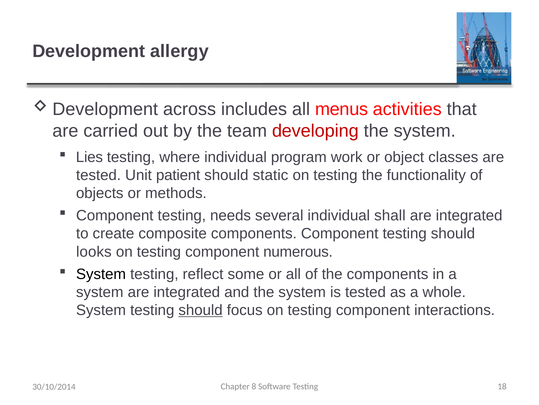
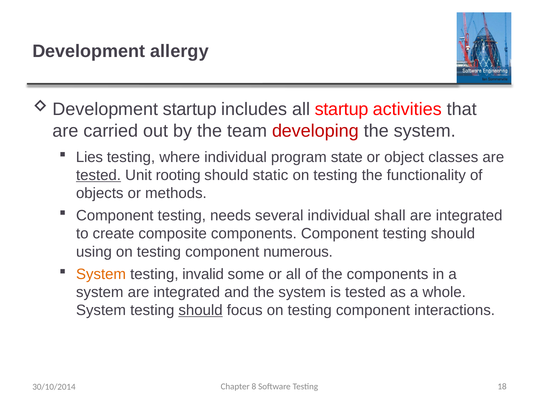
across: across -> startup (190, 109)
all menus: menus -> startup (342, 109)
work: work -> state (347, 157)
tested underline: none -> present (99, 175)
patient: patient -> rooting (178, 175)
looks: looks -> using (94, 251)
System colour: black -> orange (101, 274)
reflect: reflect -> invalid (203, 274)
